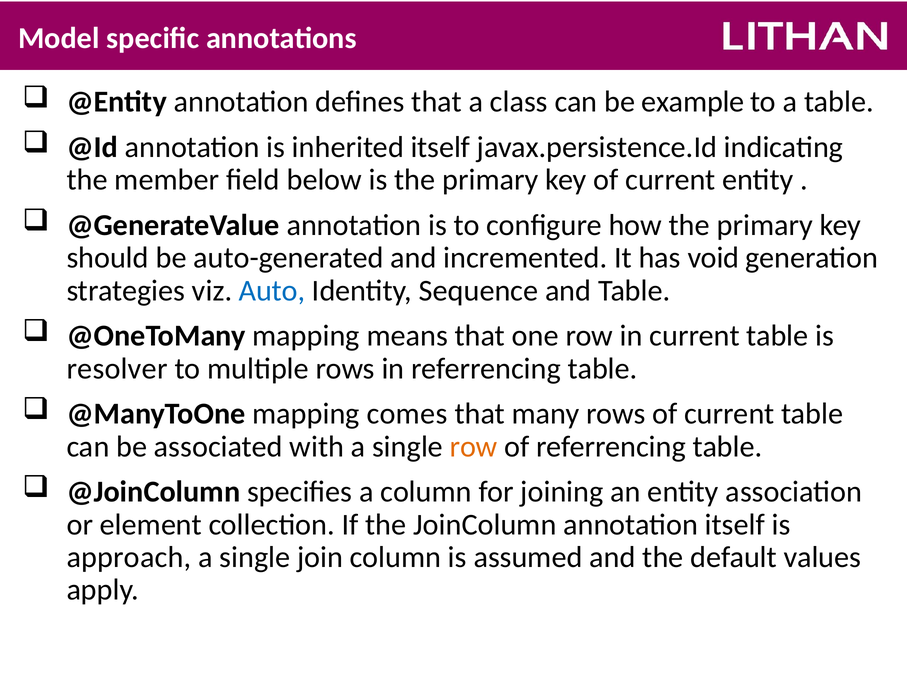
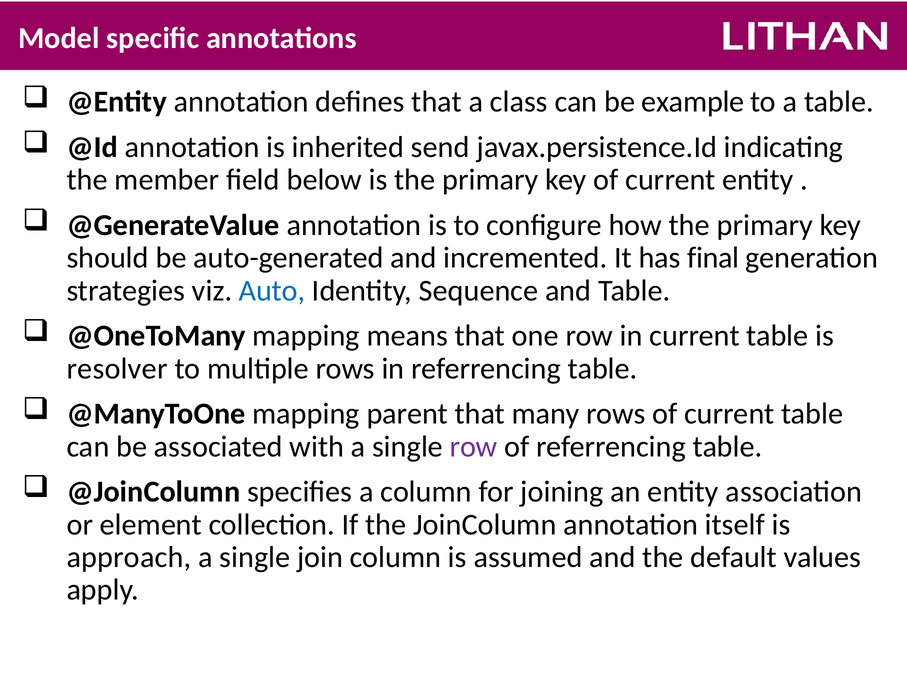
inherited itself: itself -> send (440, 147)
void: void -> final (713, 258)
comes: comes -> parent (407, 413)
row colour: orange -> purple (474, 446)
